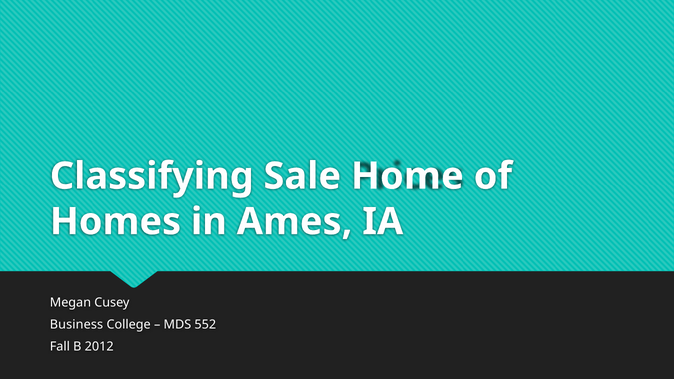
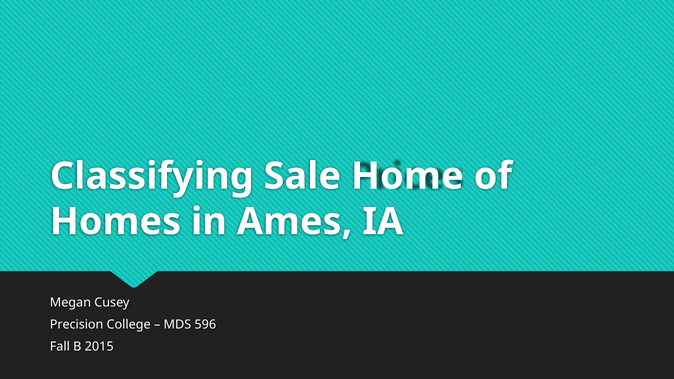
Business: Business -> Precision (77, 325)
552: 552 -> 596 (205, 325)
2012: 2012 -> 2015 (99, 347)
